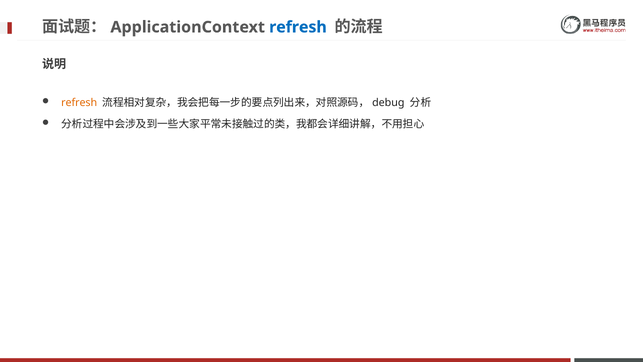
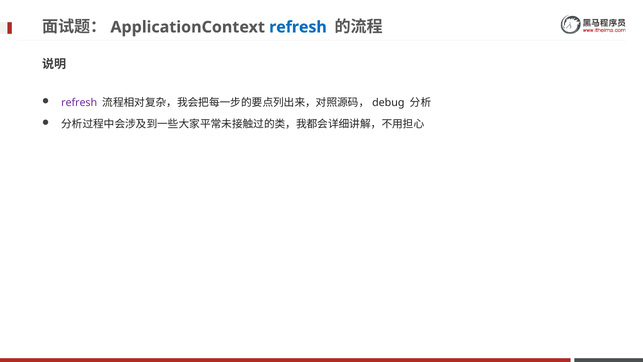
refresh colour: orange -> purple (79, 103)
